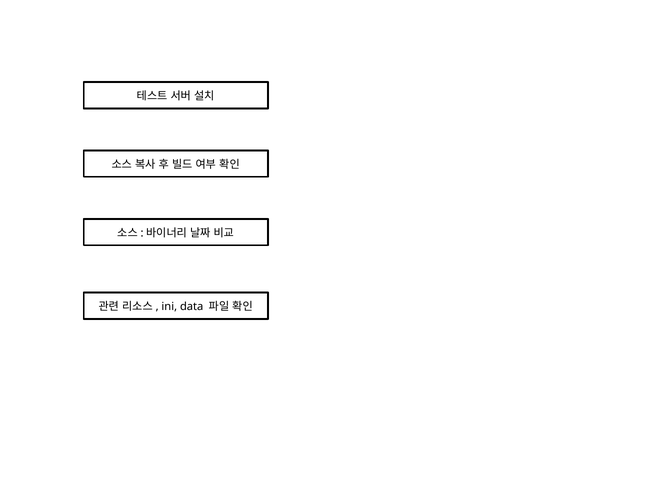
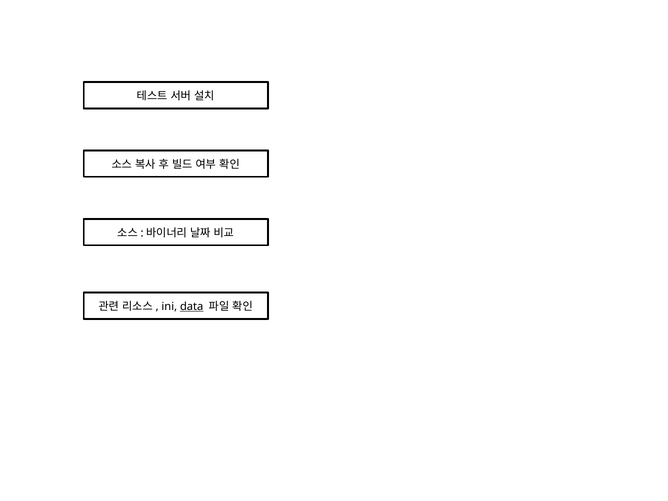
data underline: none -> present (192, 306)
